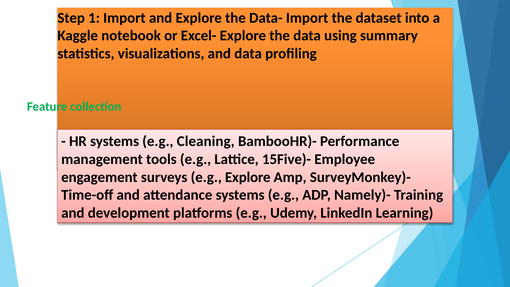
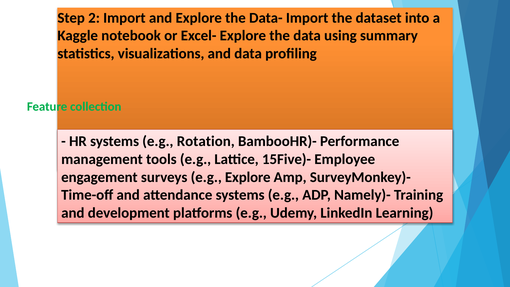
1: 1 -> 2 (94, 18)
Cleaning: Cleaning -> Rotation (206, 141)
